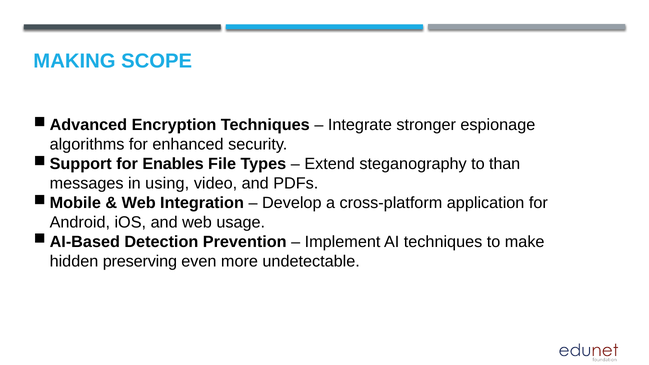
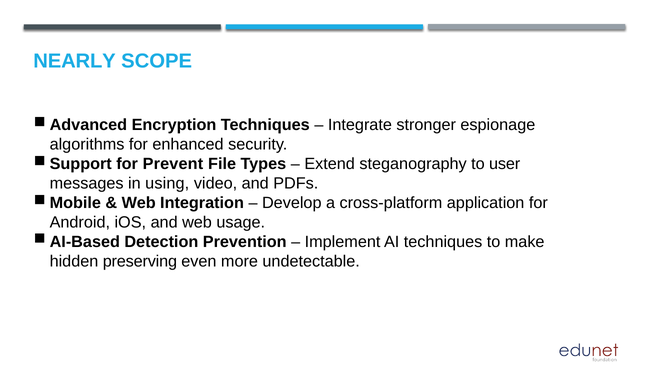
MAKING: MAKING -> NEARLY (75, 61)
Enables: Enables -> Prevent (173, 164)
than: than -> user (505, 164)
